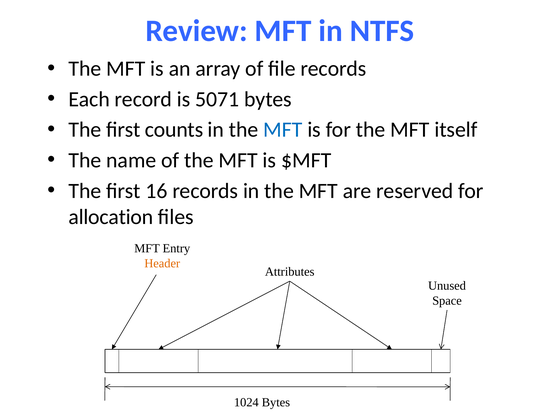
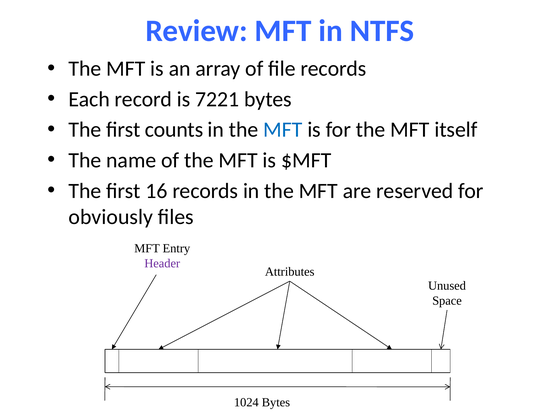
5071: 5071 -> 7221 (217, 99)
allocation: allocation -> obviously (111, 217)
Header colour: orange -> purple (162, 263)
